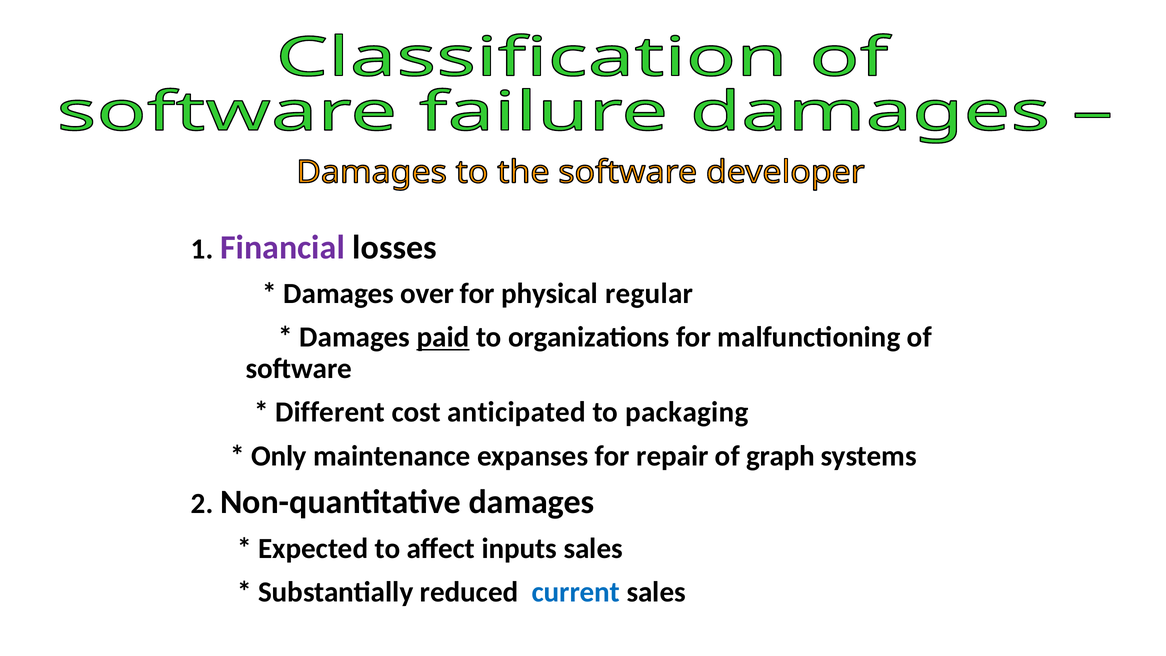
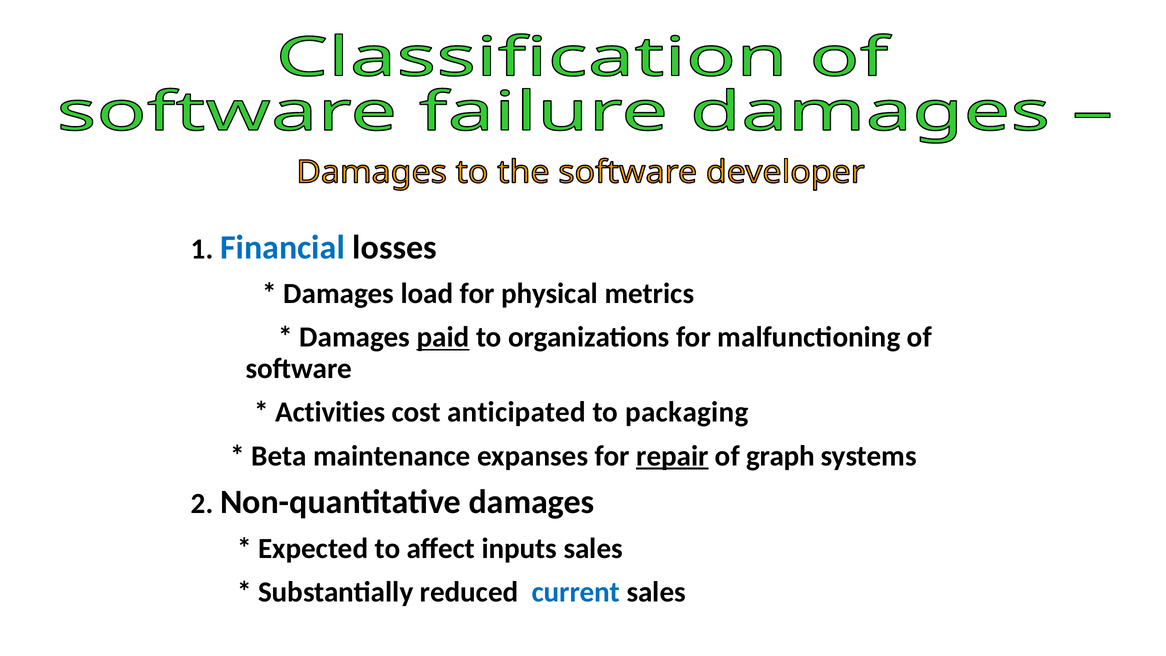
Financial colour: purple -> blue (282, 247)
over: over -> load (427, 294)
regular: regular -> metrics (649, 294)
Different: Different -> Activities (330, 412)
Only: Only -> Beta (279, 456)
repair underline: none -> present (672, 456)
